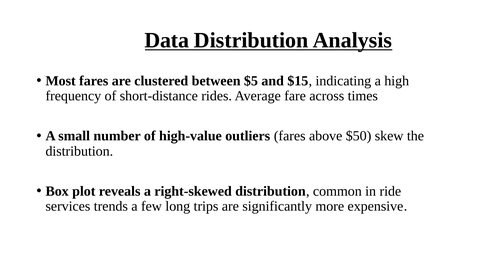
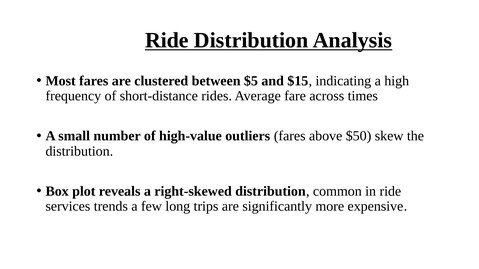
Data: Data -> Ride (167, 40)
